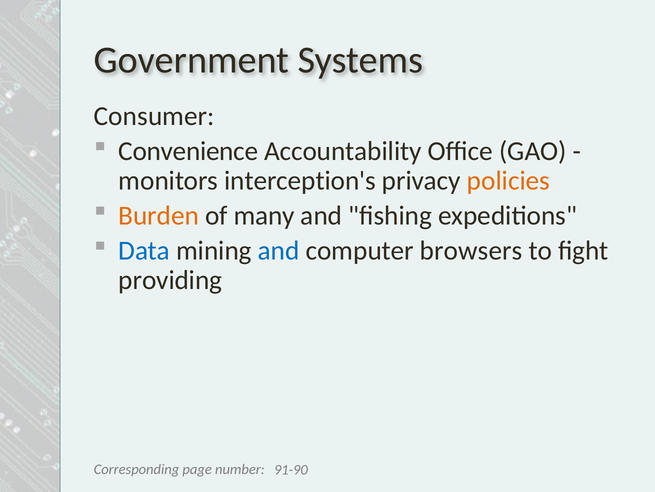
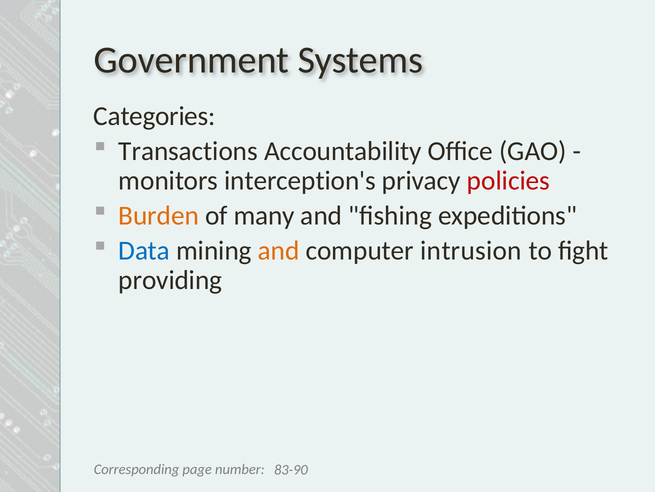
Consumer: Consumer -> Categories (154, 116)
Convenience: Convenience -> Transactions (188, 151)
policies colour: orange -> red (509, 181)
and colour: blue -> orange (279, 250)
browsers: browsers -> intrusion (471, 250)
91-90: 91-90 -> 83-90 (291, 469)
